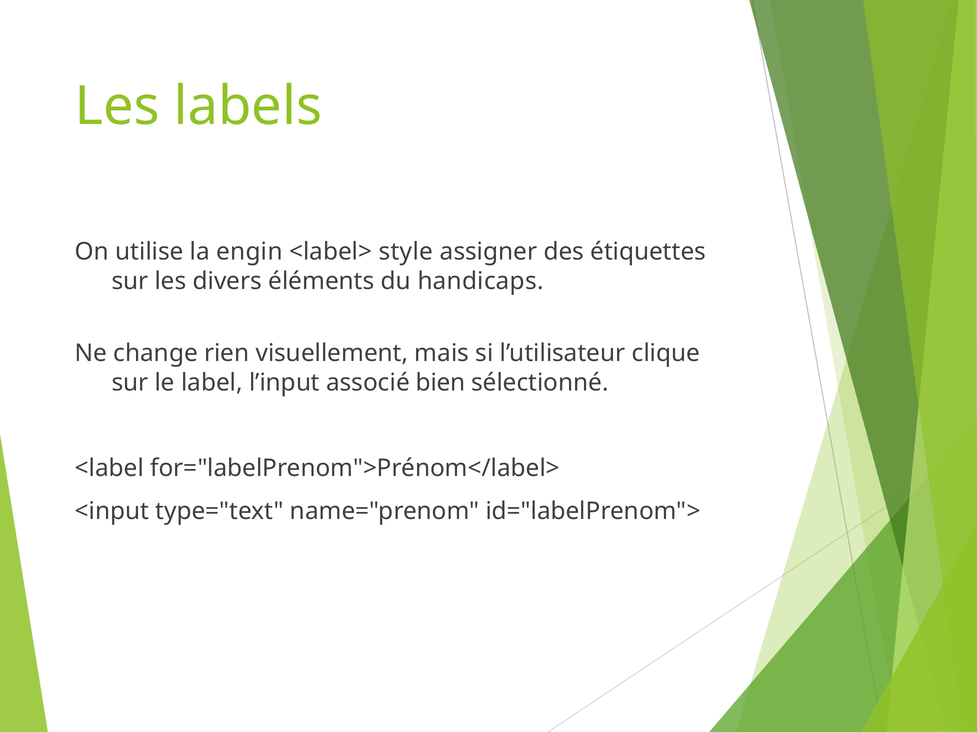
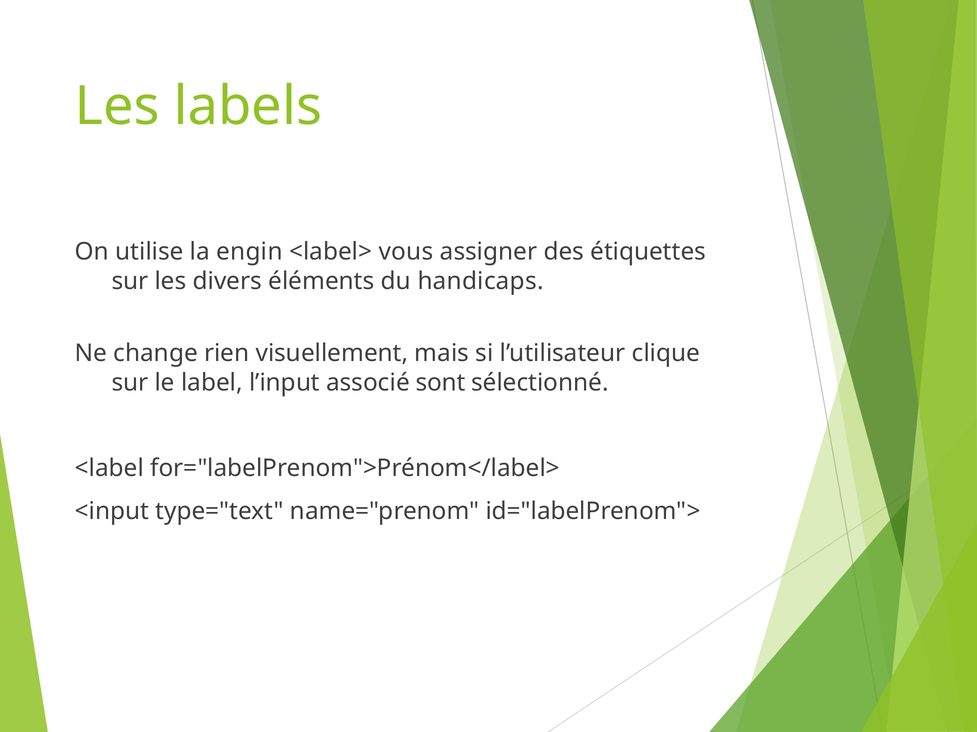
style: style -> vous (406, 252)
bien: bien -> sont (441, 383)
